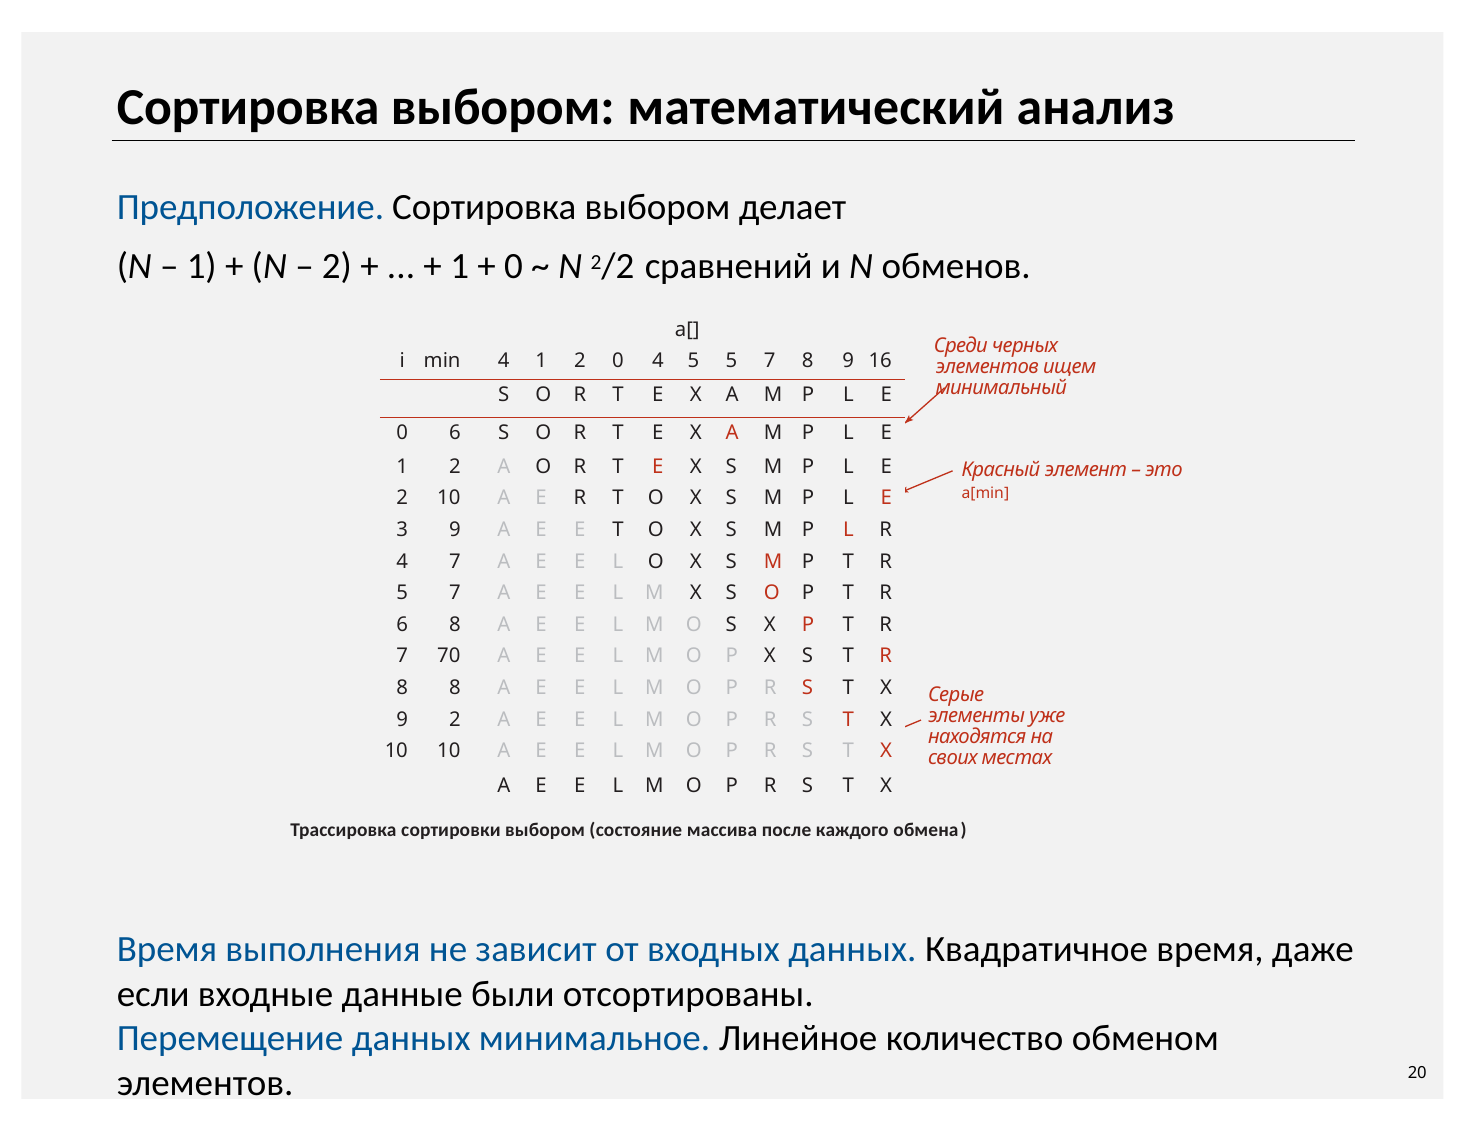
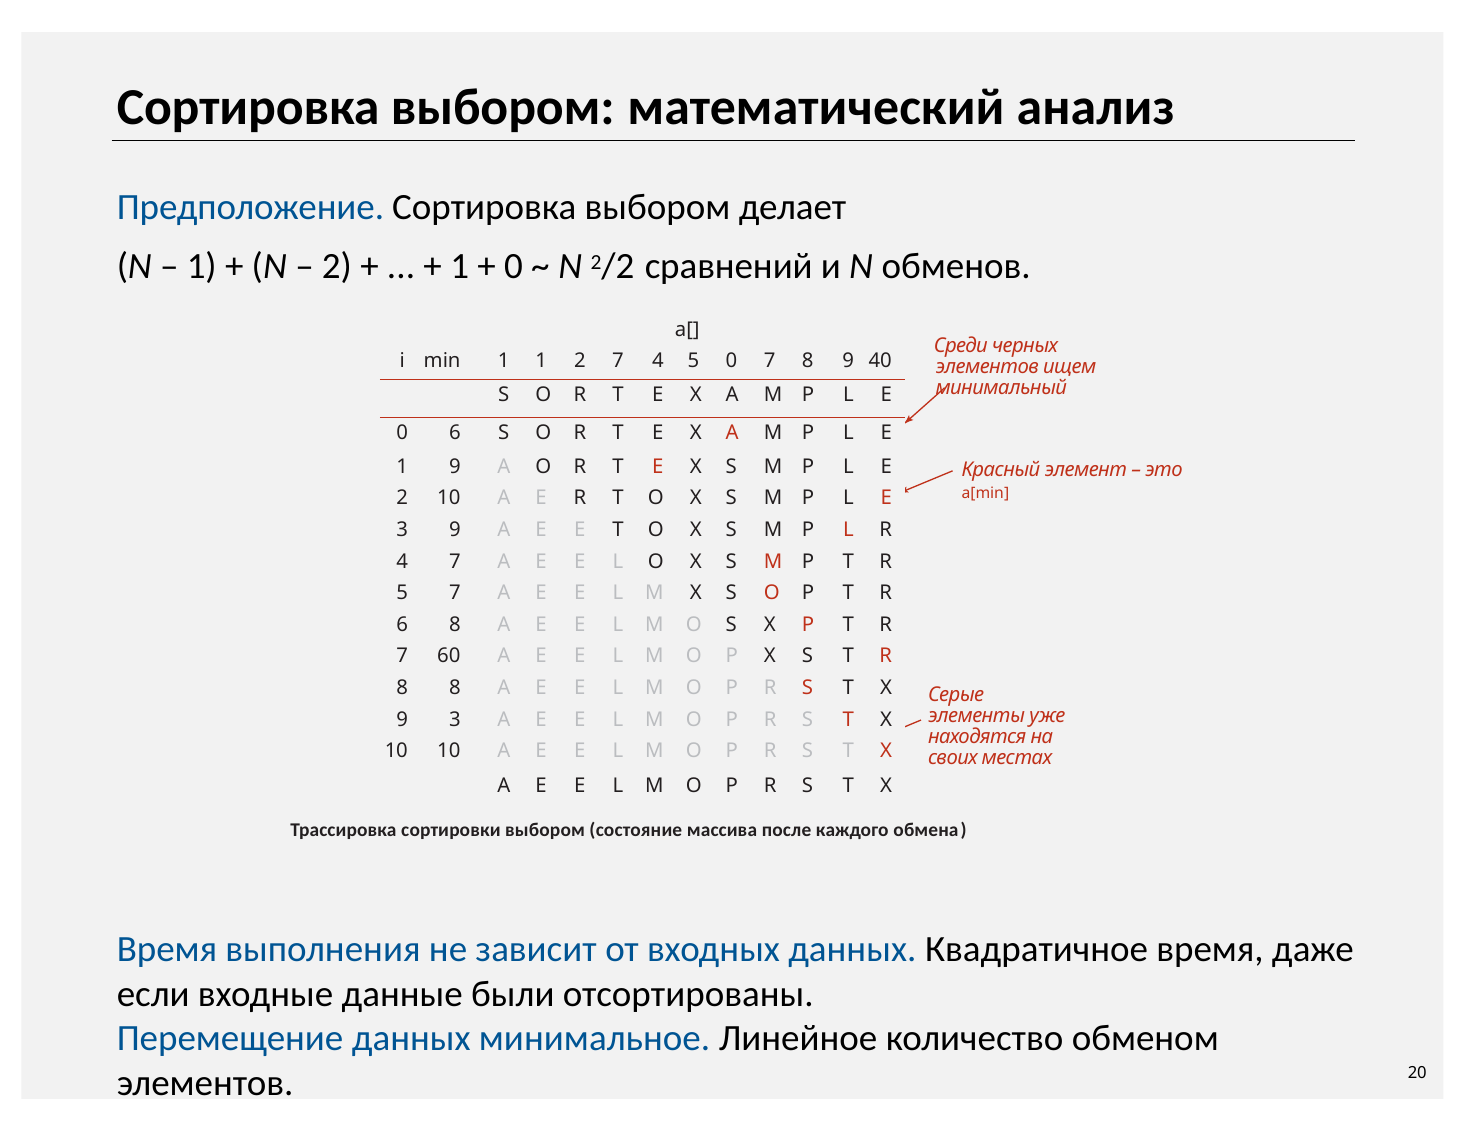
min 4: 4 -> 1 (504, 361)
2 0: 0 -> 7 (618, 361)
5 5: 5 -> 0 (732, 361)
16: 16 -> 40 (880, 361)
2: 2 -> 9 (455, 467)
70: 70 -> 60 (449, 656)
9 2: 2 -> 3 (455, 719)
